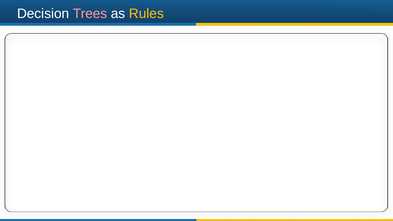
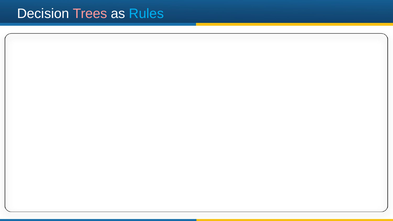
Rules colour: yellow -> light blue (146, 14)
